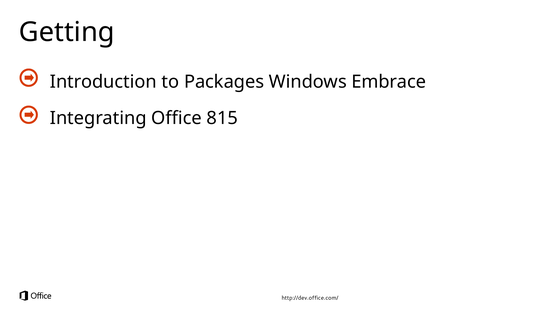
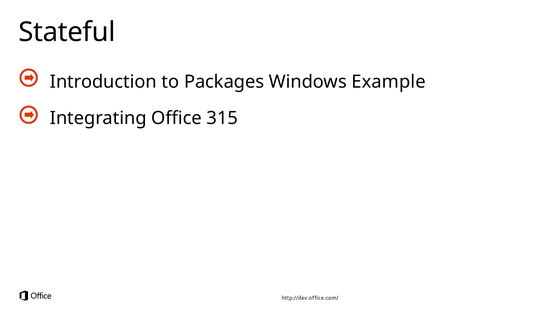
Getting: Getting -> Stateful (67, 32)
Embrace: Embrace -> Example (389, 82)
815: 815 -> 315 (222, 118)
